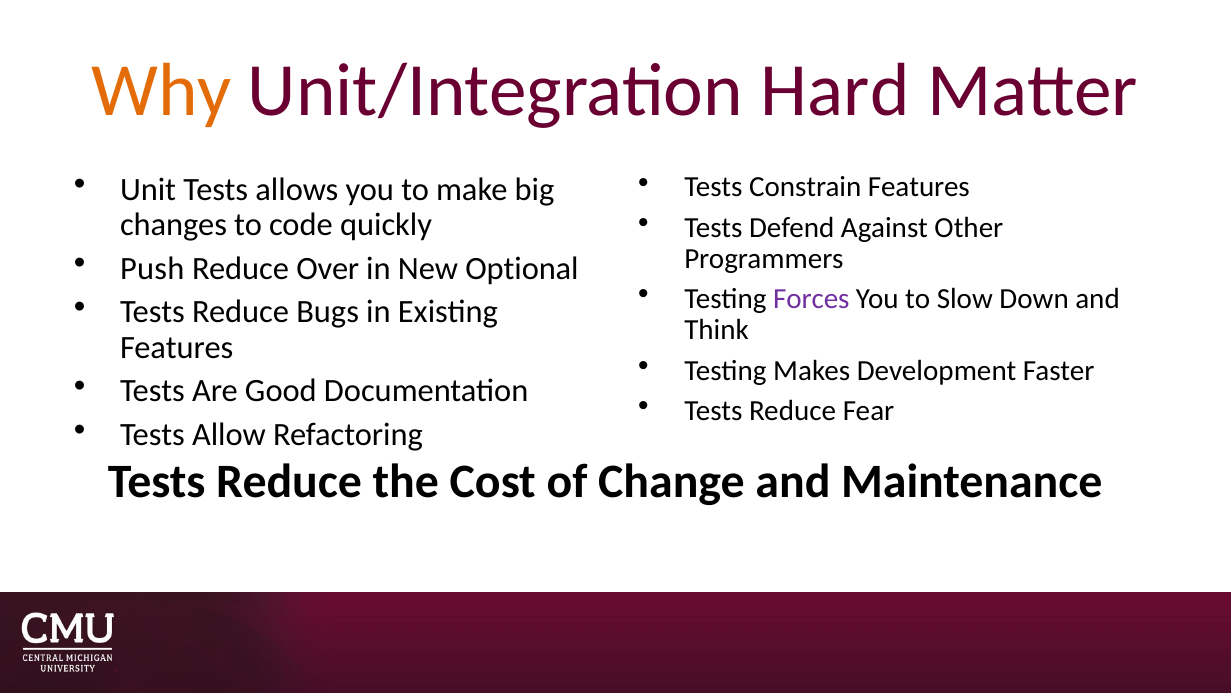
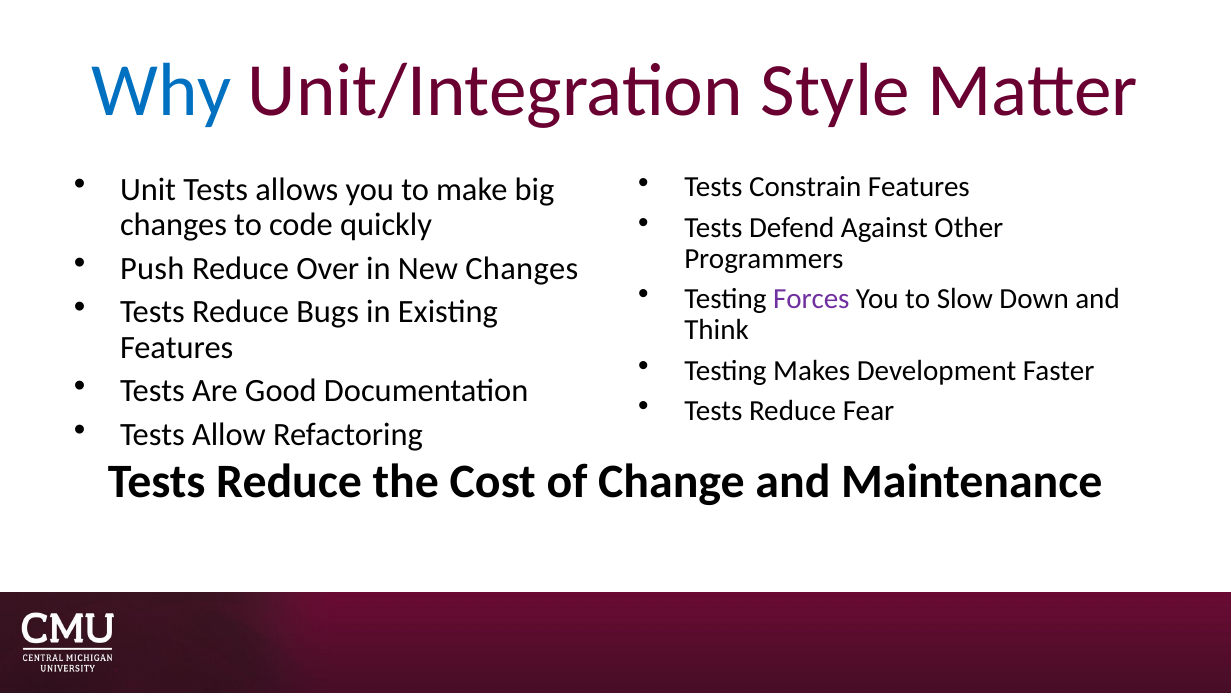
Why colour: orange -> blue (162, 91)
Hard: Hard -> Style (835, 91)
New Optional: Optional -> Changes (522, 268)
